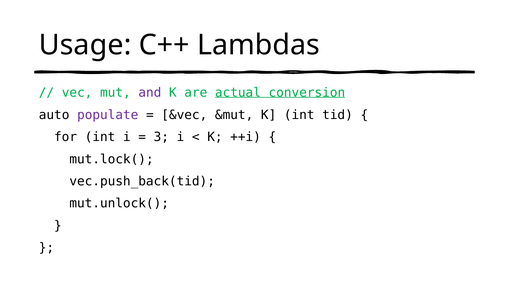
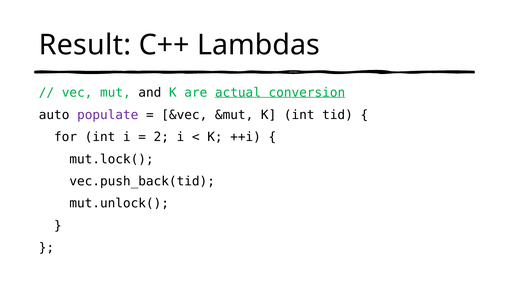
Usage: Usage -> Result (85, 45)
and colour: purple -> black (150, 92)
3: 3 -> 2 (161, 137)
